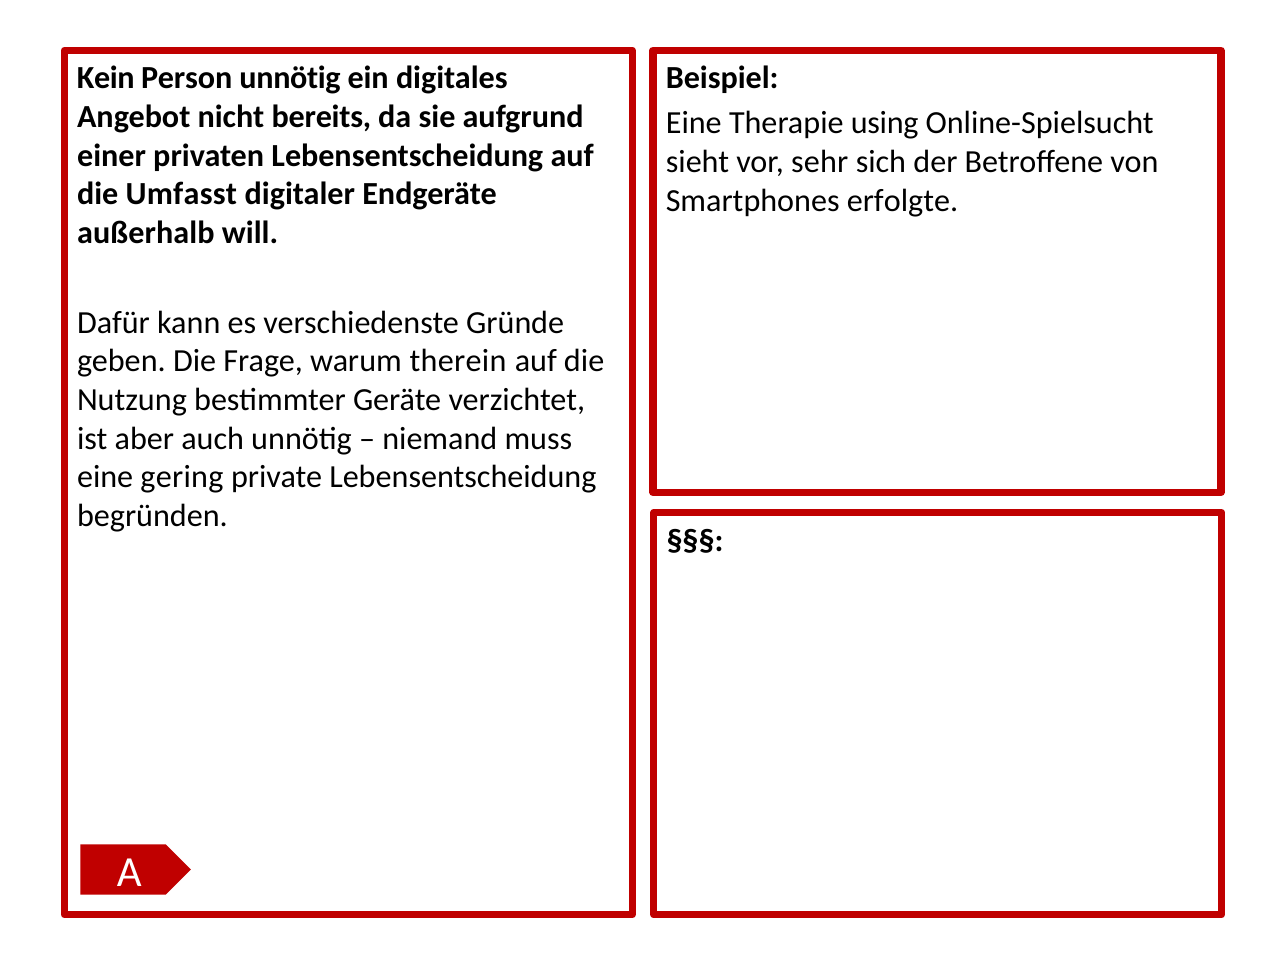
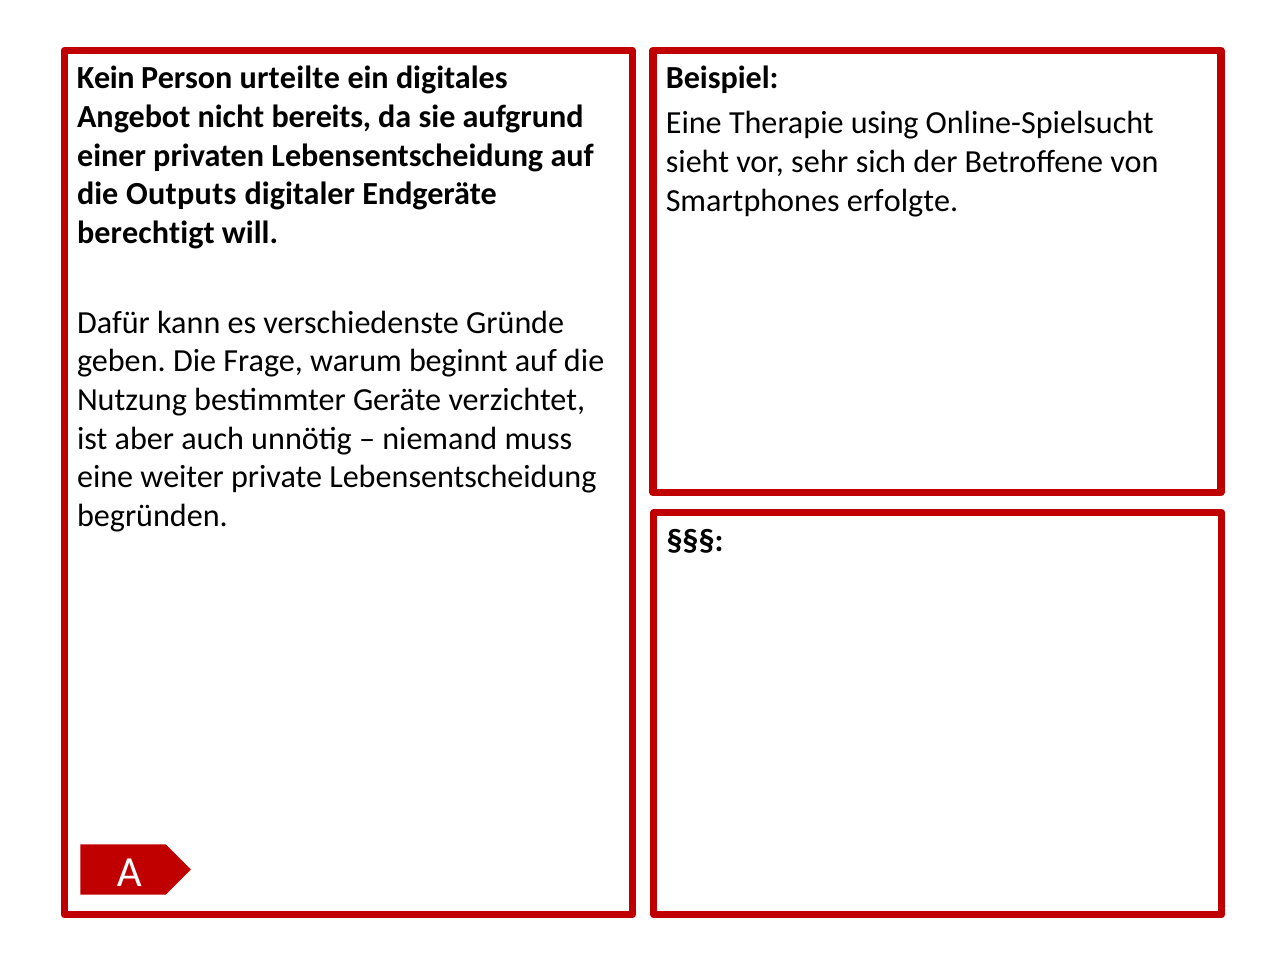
Person unnötig: unnötig -> urteilte (290, 78)
Umfasst: Umfasst -> Outputs (181, 194)
außerhalb: außerhalb -> berechtigt (146, 233)
therein: therein -> beginnt (458, 361)
gering: gering -> weiter (182, 477)
